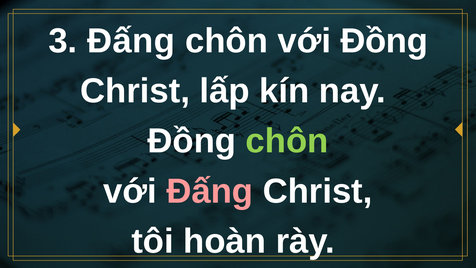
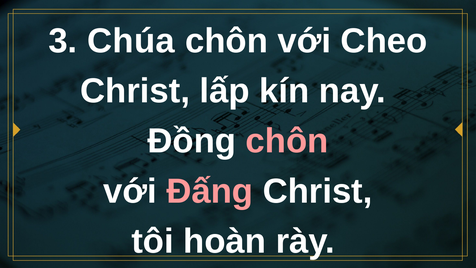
3 Đấng: Đấng -> Chúa (131, 41)
với Đồng: Đồng -> Cheo (384, 41)
chôn colour: light green -> pink (287, 141)
